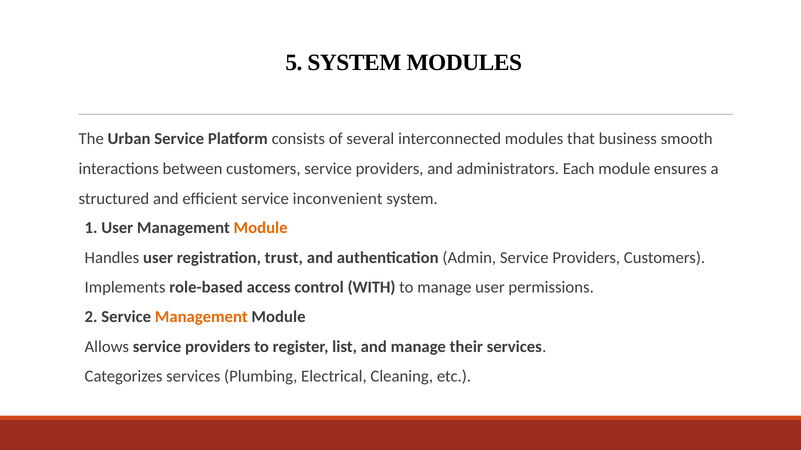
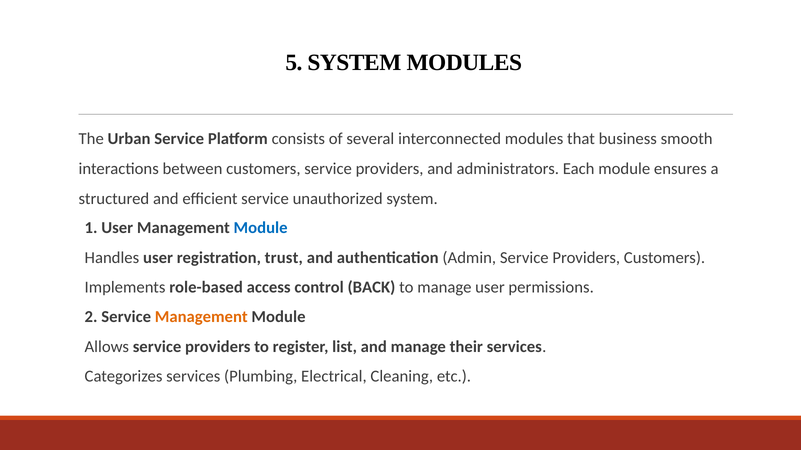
inconvenient: inconvenient -> unauthorized (338, 199)
Module colour: orange -> blue (261, 228)
WITH: WITH -> BACK (371, 288)
